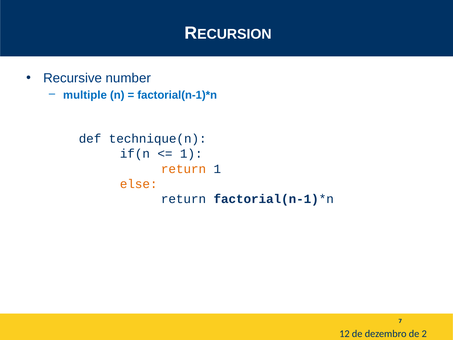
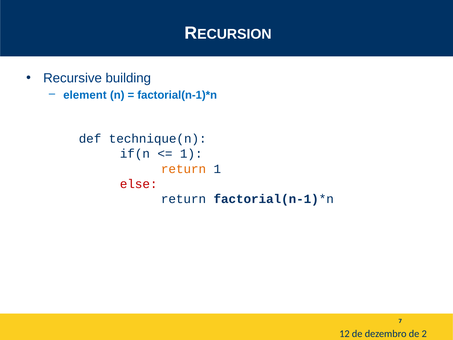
number: number -> building (128, 78)
multiple: multiple -> element (85, 95)
else colour: orange -> red (139, 184)
